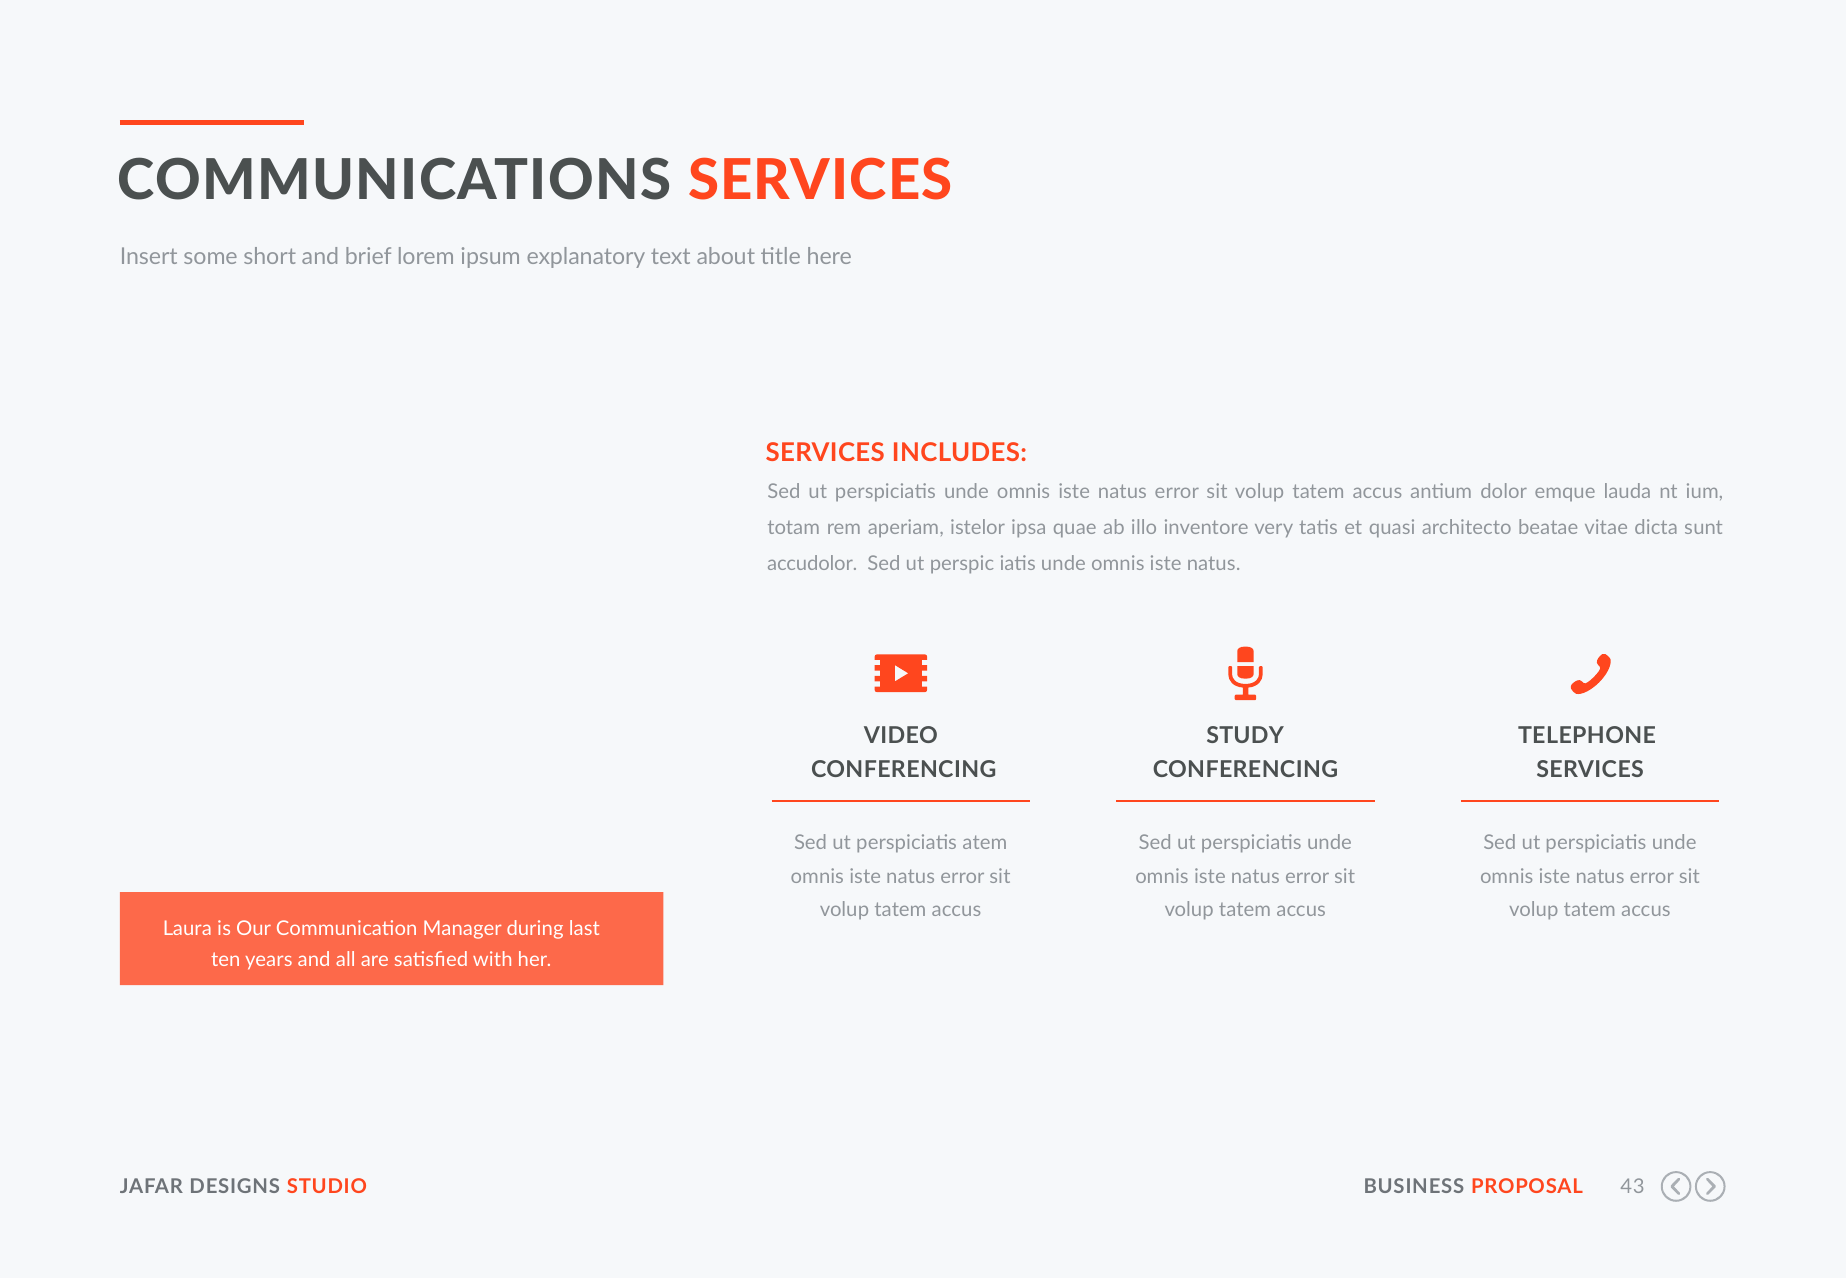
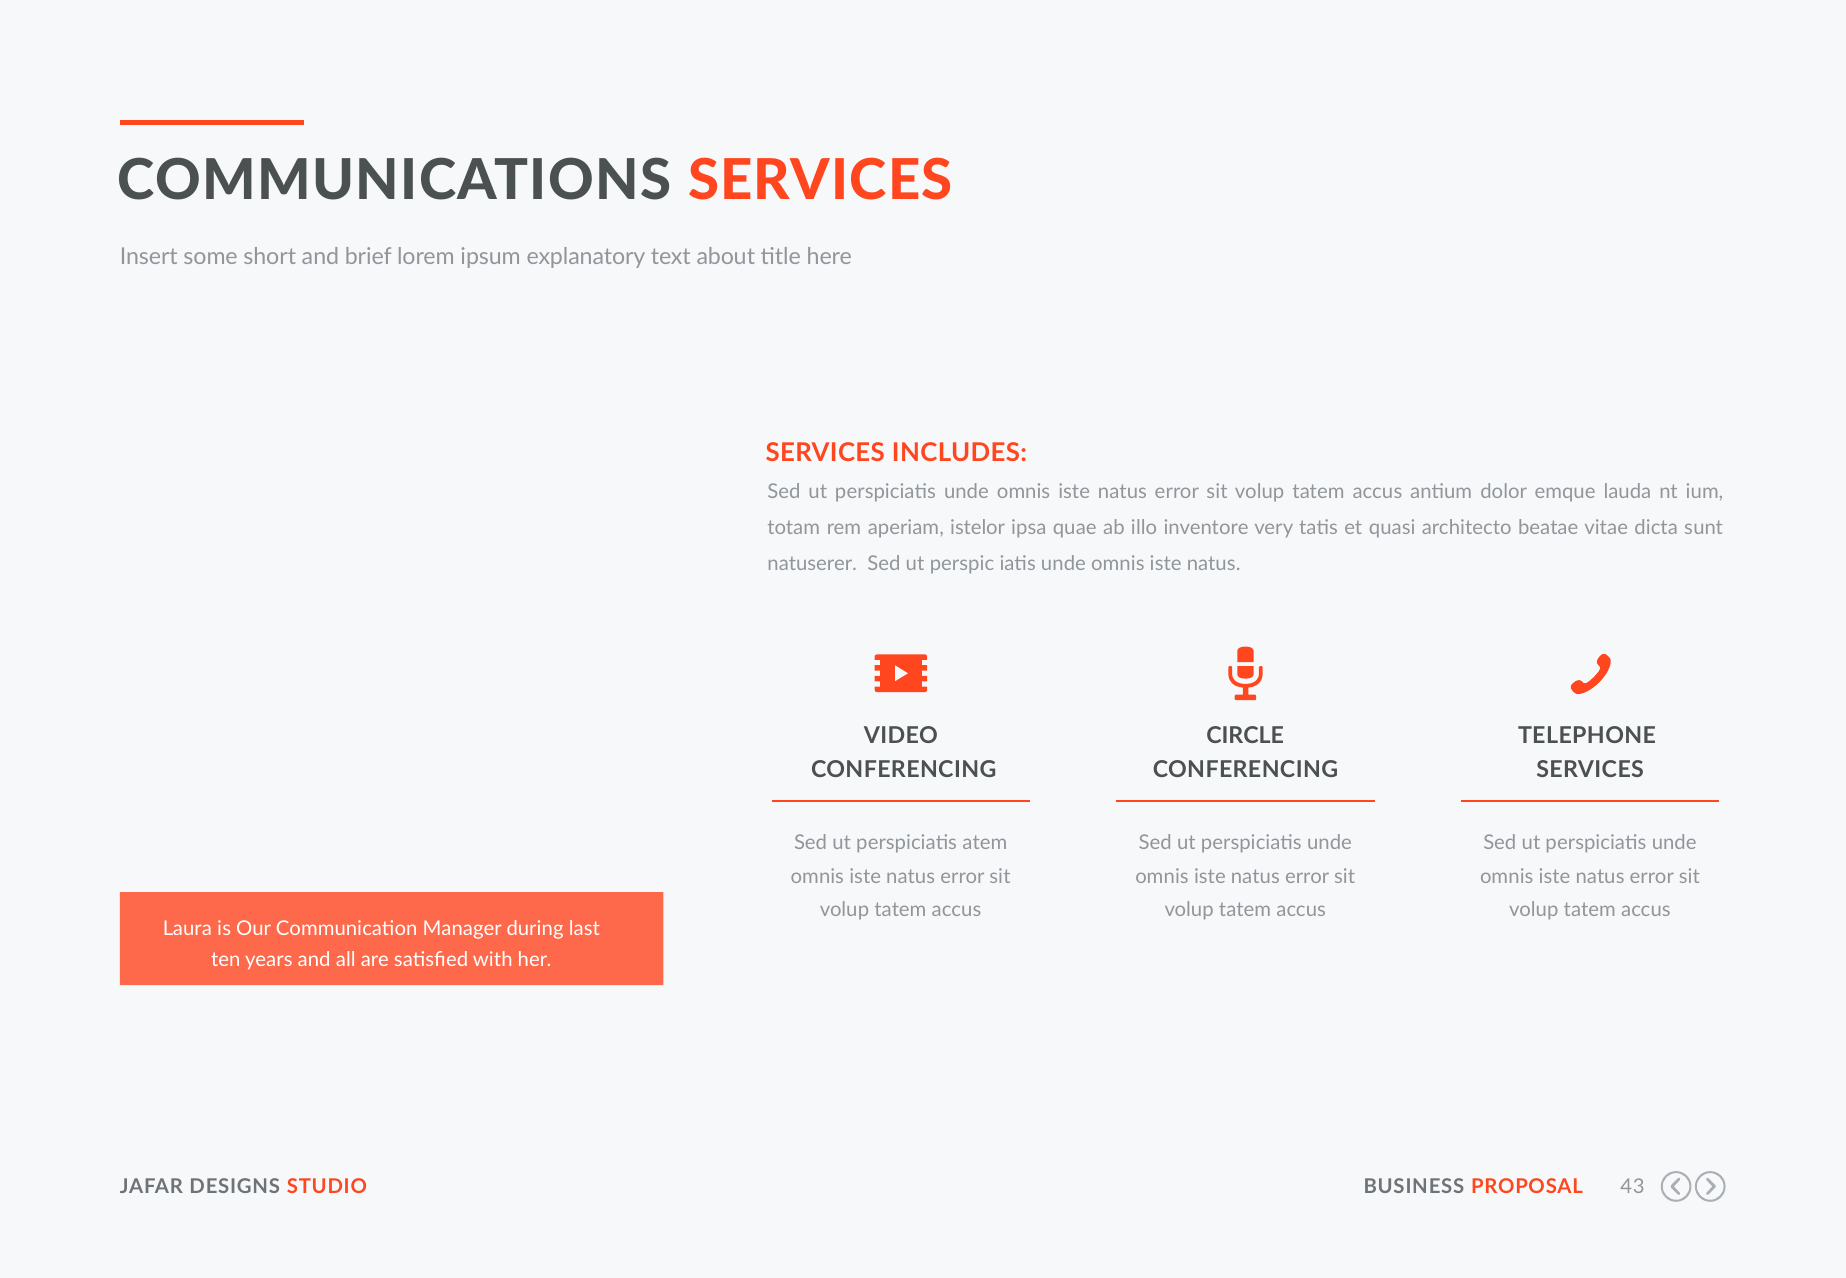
accudolor: accudolor -> natuserer (812, 564)
STUDY: STUDY -> CIRCLE (1245, 736)
